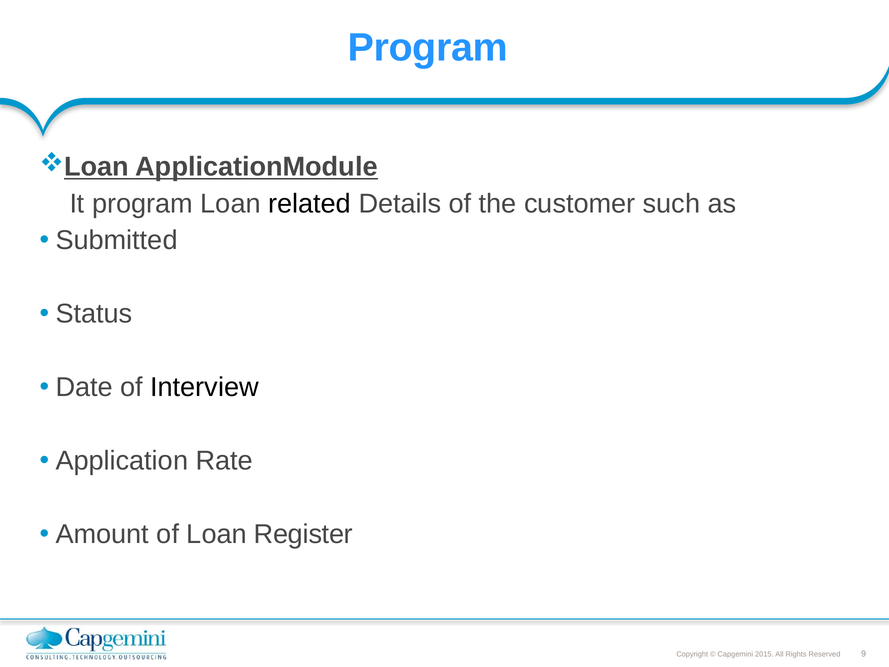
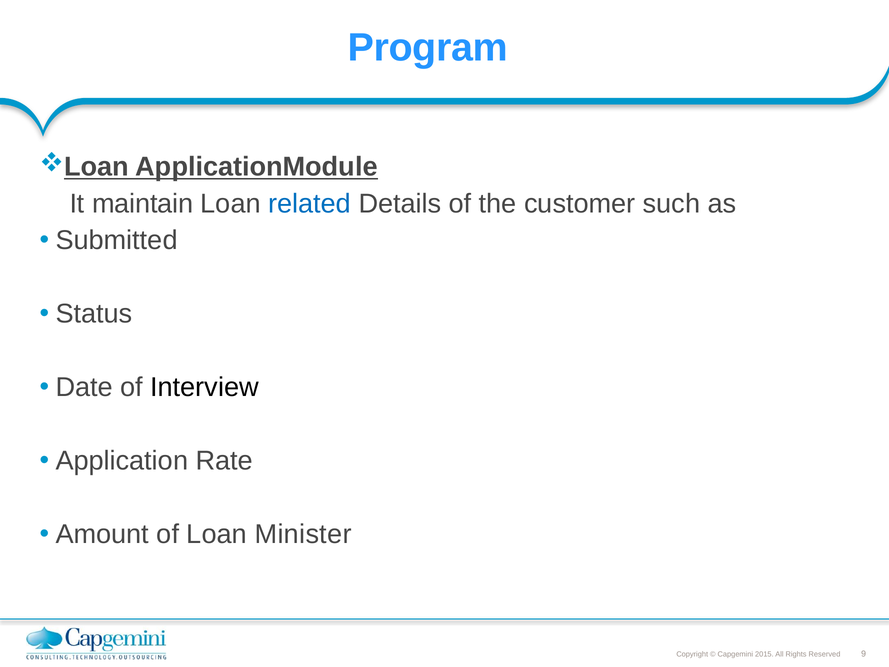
It program: program -> maintain (143, 204)
related colour: black -> blue (310, 204)
Register: Register -> Minister (303, 534)
